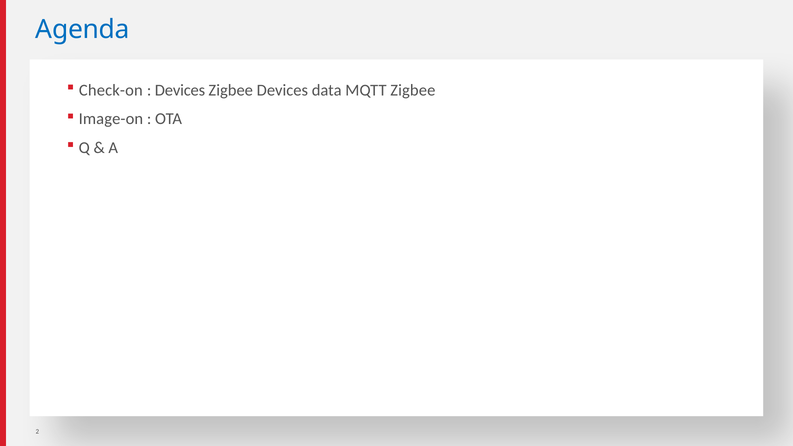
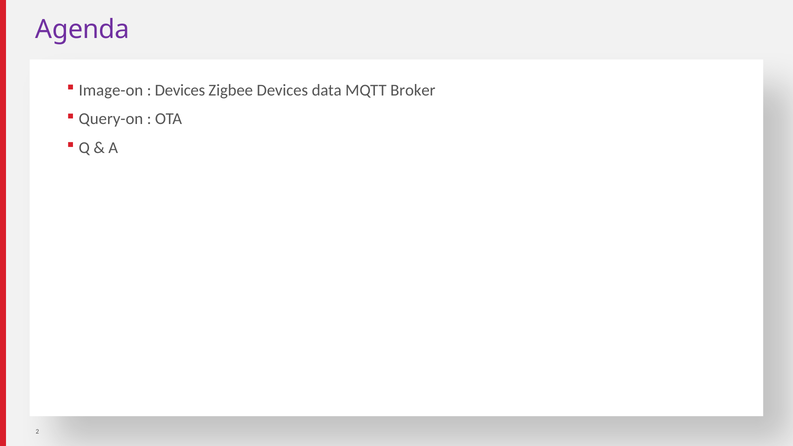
Agenda colour: blue -> purple (83, 30)
Check-on: Check-on -> Image-on (111, 90)
MQTT Zigbee: Zigbee -> Broker (413, 90)
Image-on: Image-on -> Query-on (111, 119)
